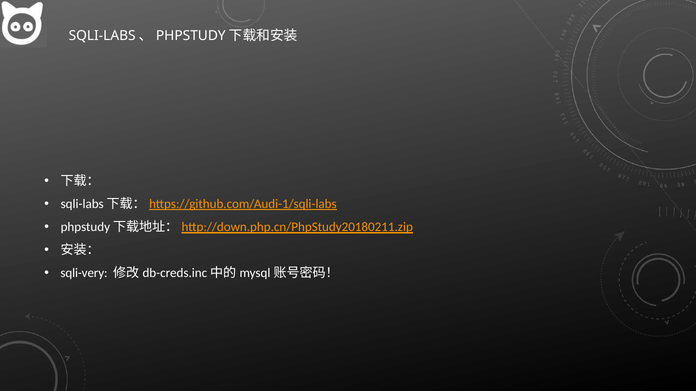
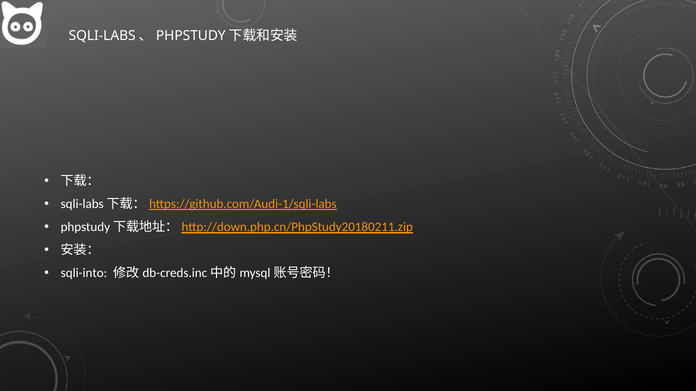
sqli-very: sqli-very -> sqli-into (84, 273)
